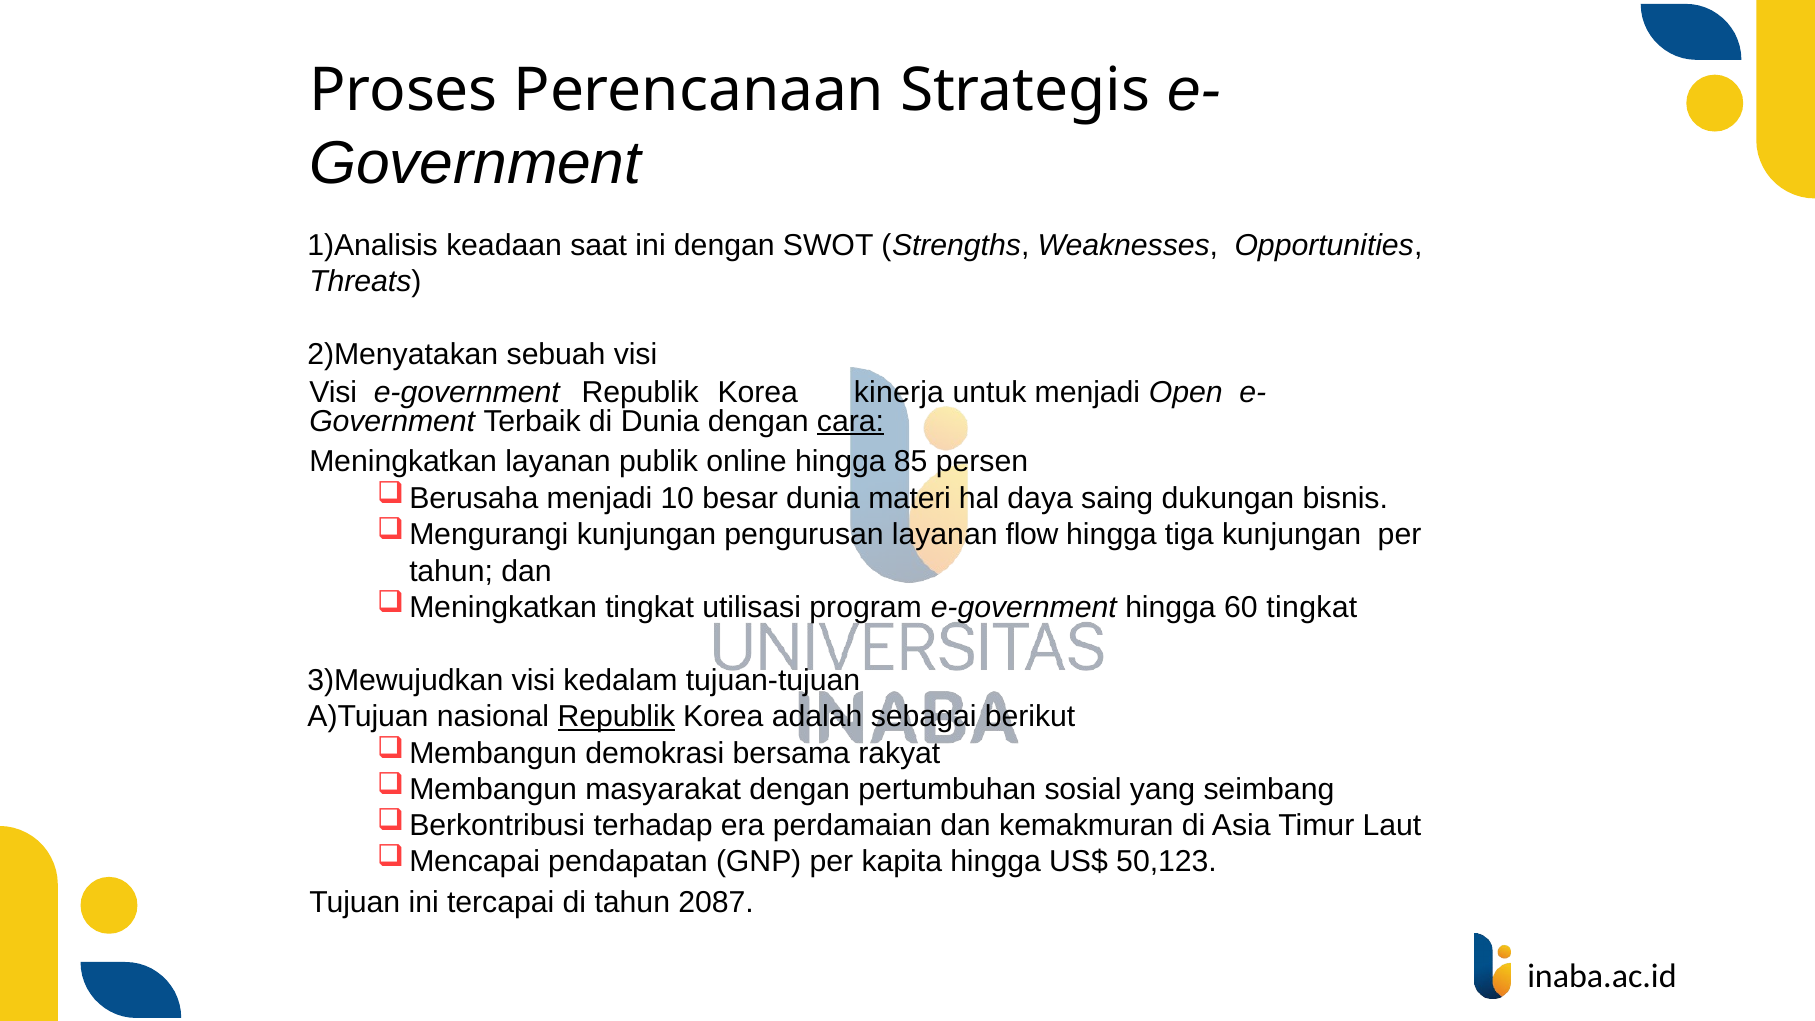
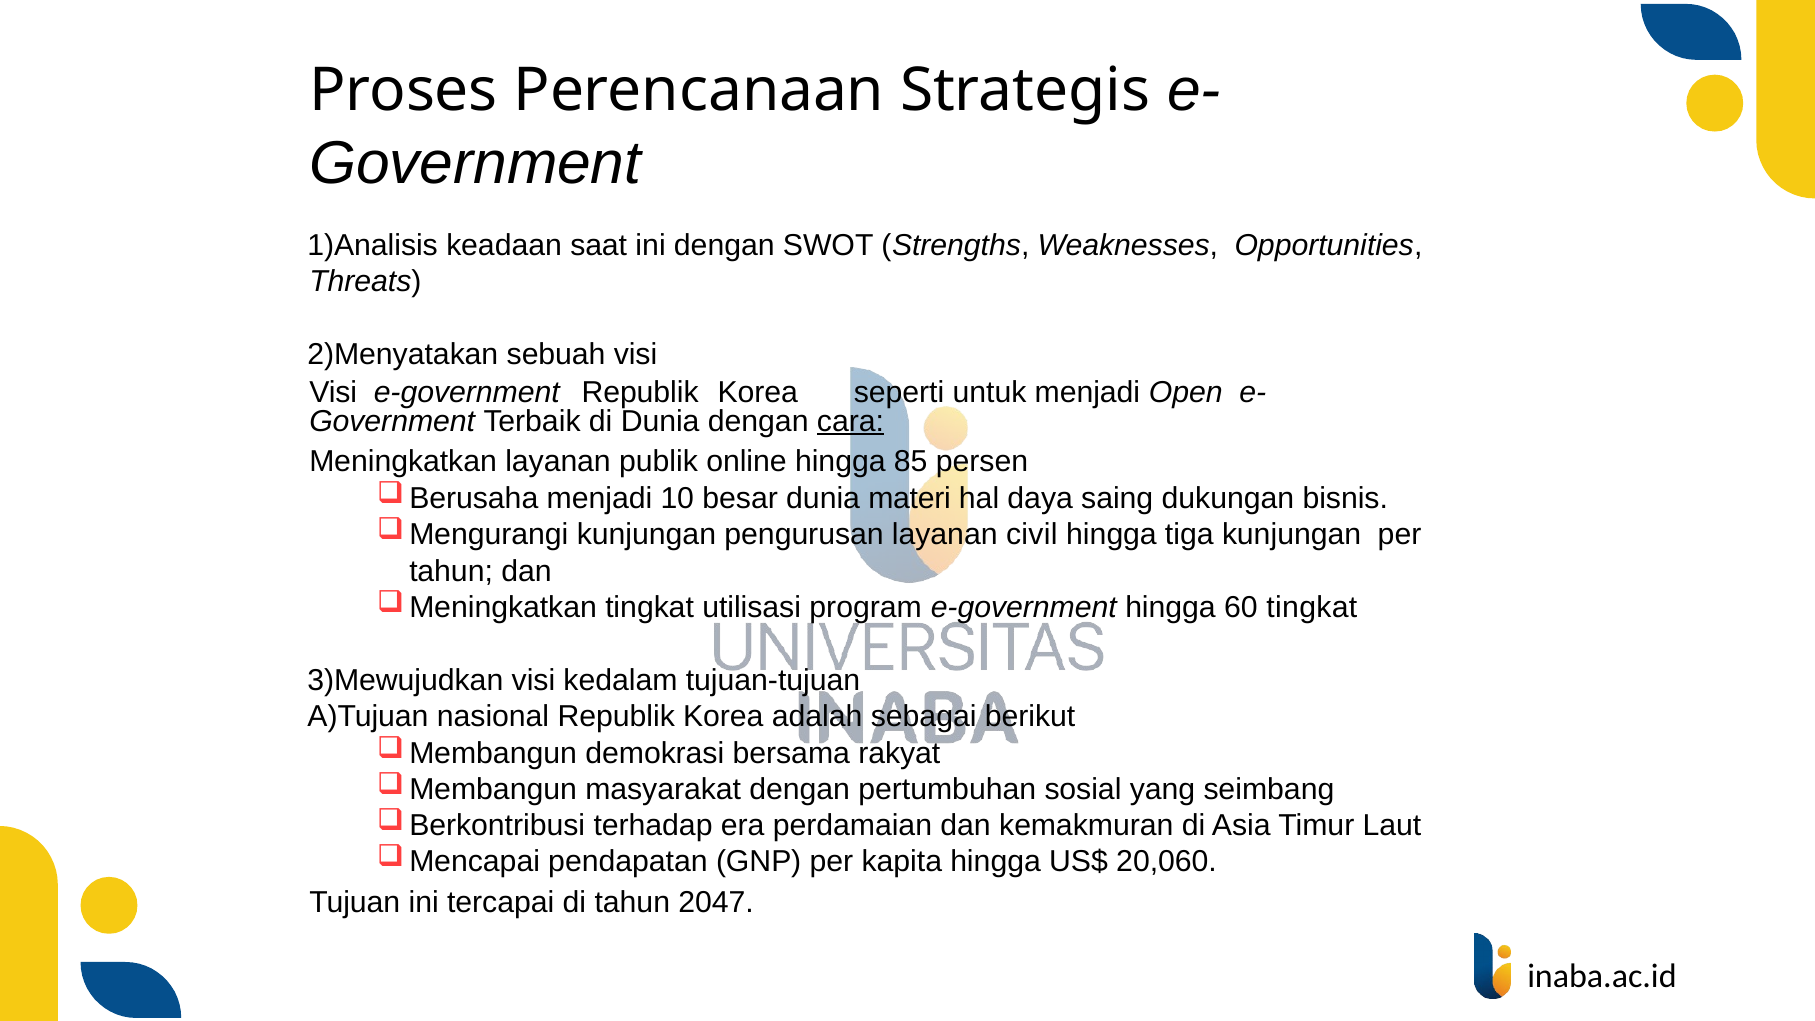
kinerja: kinerja -> seperti (899, 392)
flow: flow -> civil (1032, 535)
Republik underline: present -> none (616, 717)
50,123: 50,123 -> 20,060 (1166, 862)
2087: 2087 -> 2047 (716, 903)
